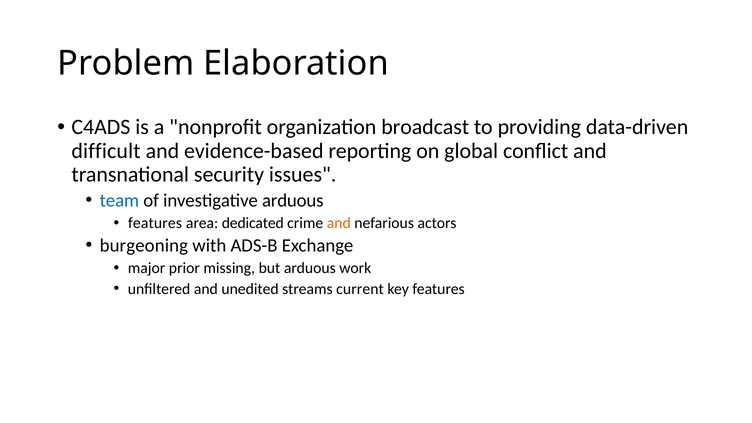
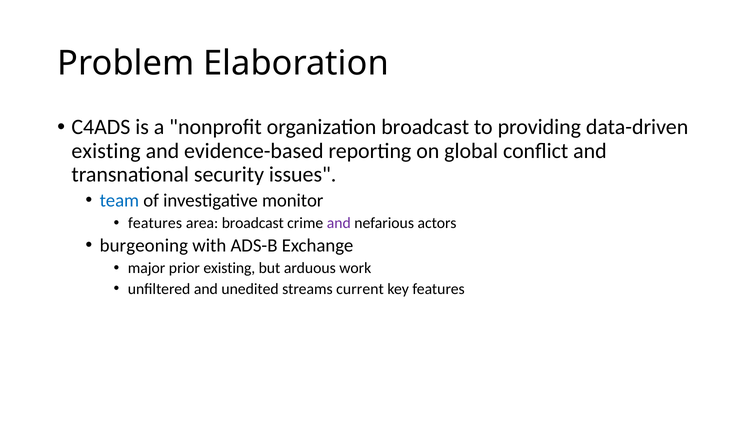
difficult: difficult -> existing (106, 151)
investigative arduous: arduous -> monitor (293, 200)
area dedicated: dedicated -> broadcast (253, 223)
and colour: orange -> purple (339, 223)
prior missing: missing -> existing (229, 268)
